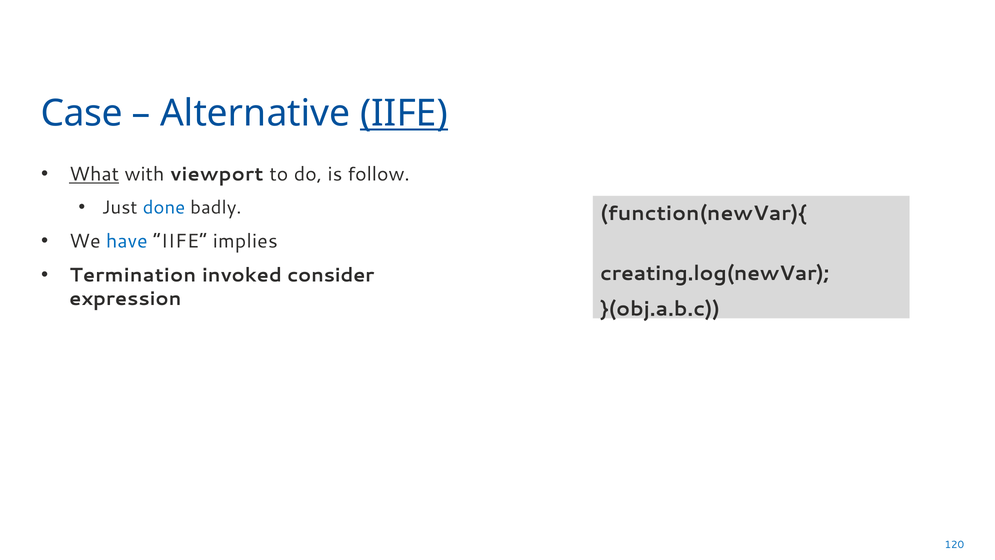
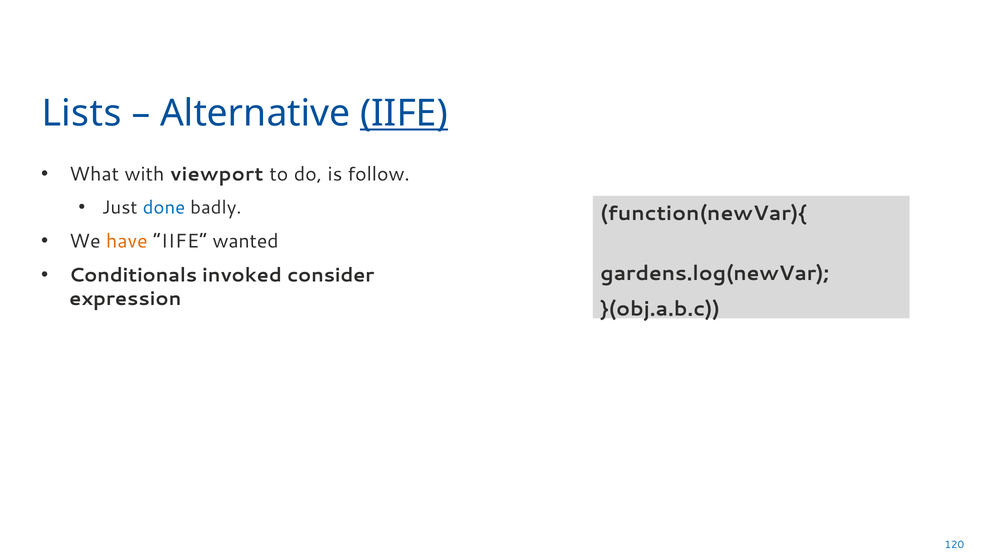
Case: Case -> Lists (81, 113)
What underline: present -> none (94, 174)
have colour: blue -> orange (127, 241)
implies: implies -> wanted (246, 241)
Termination: Termination -> Conditionals (133, 275)
creating.log(newVar: creating.log(newVar -> gardens.log(newVar (715, 273)
